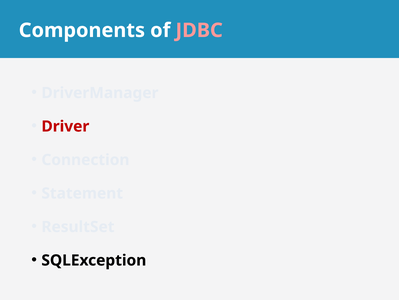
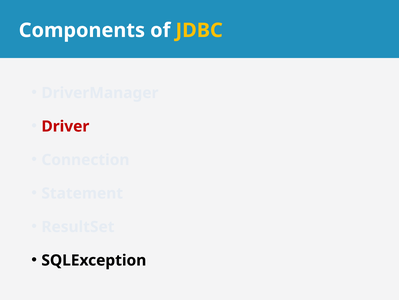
JDBC colour: pink -> yellow (199, 30)
